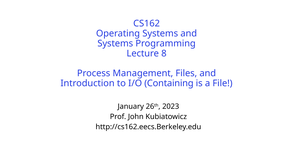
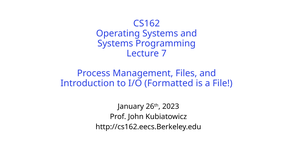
8: 8 -> 7 (164, 53)
Containing: Containing -> Formatted (169, 83)
